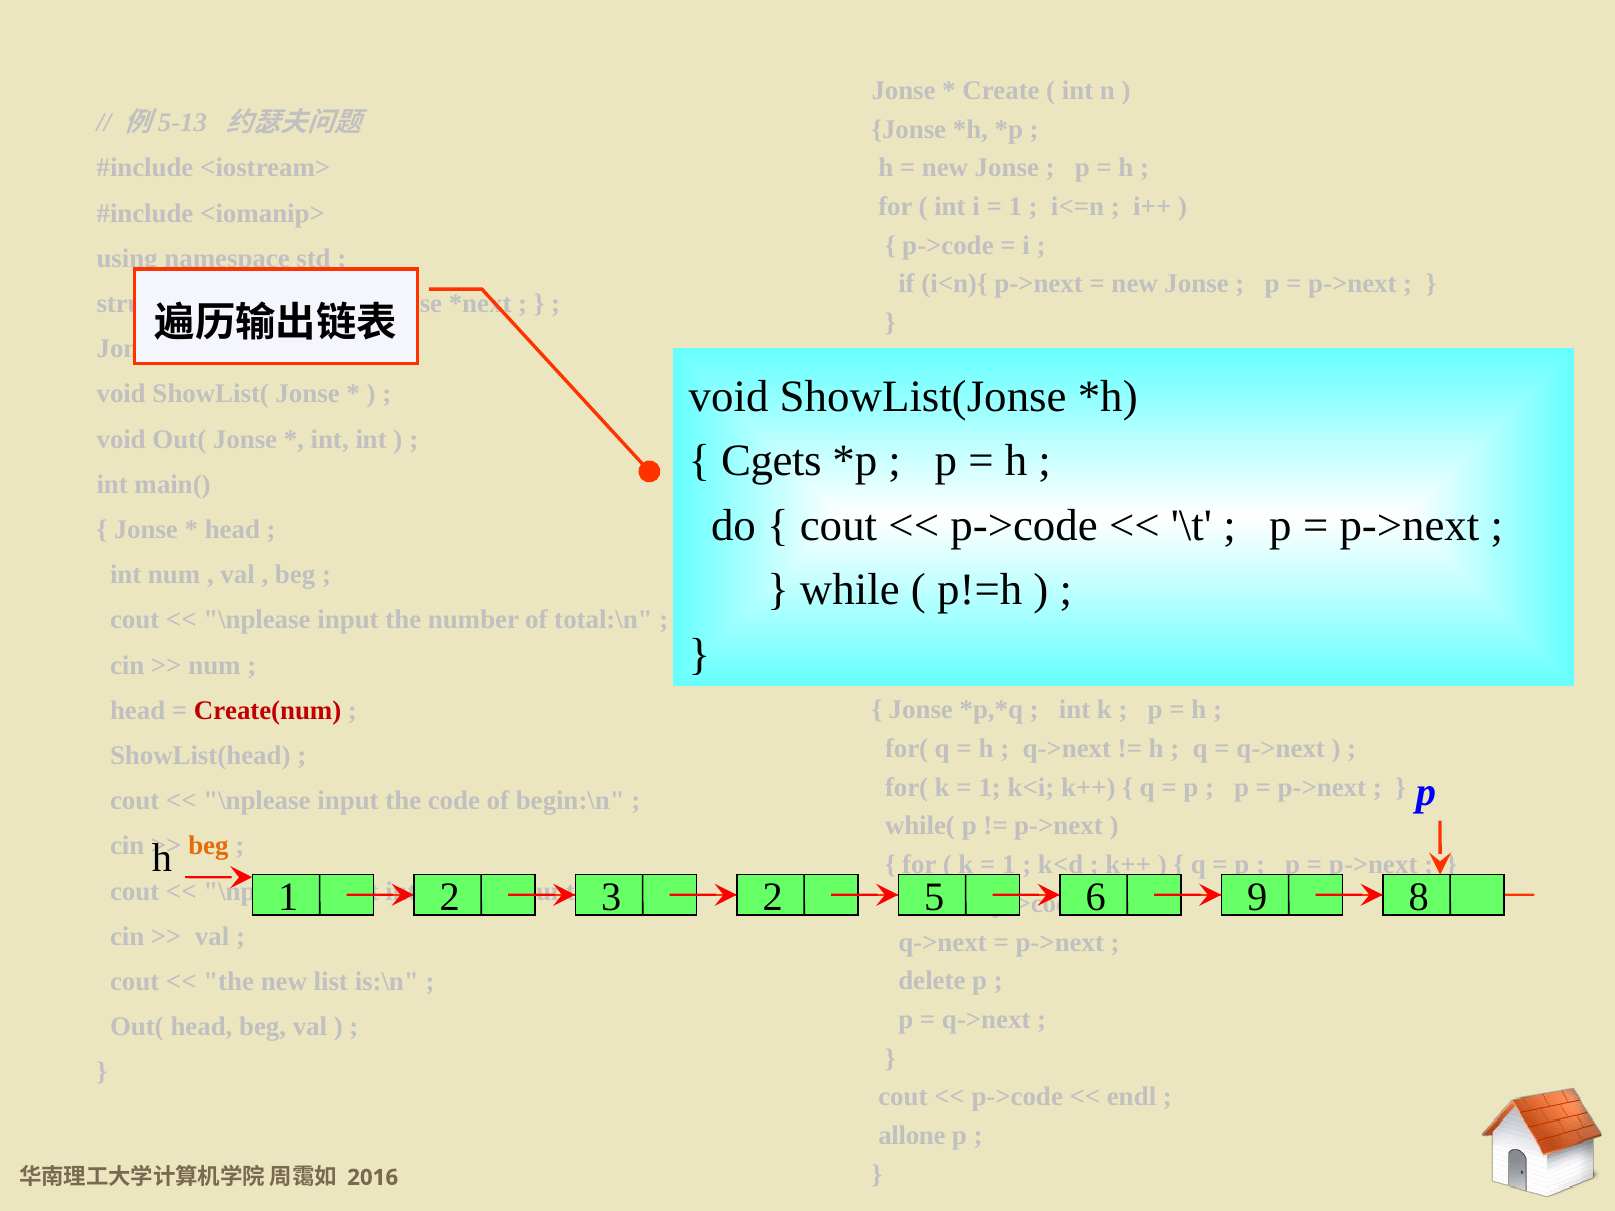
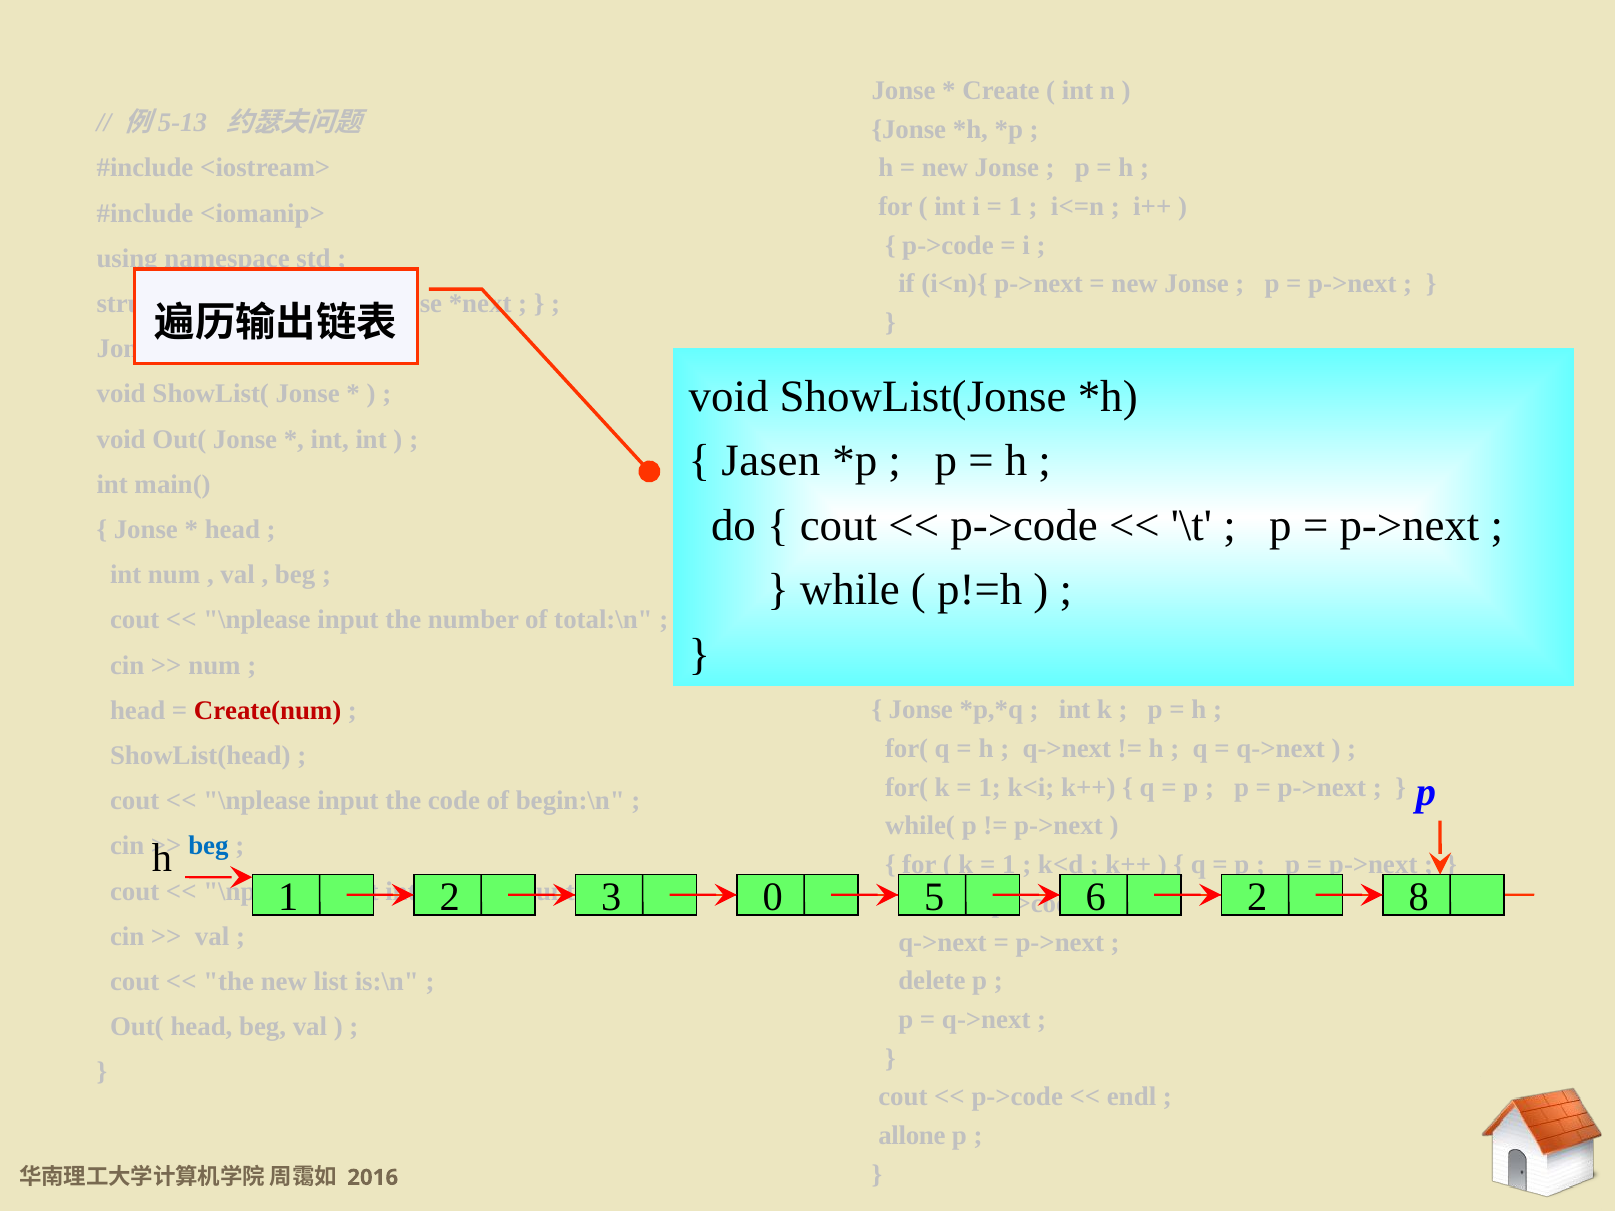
Cgets: Cgets -> Jasen (771, 461)
beg colour: orange -> blue (208, 846)
2: 2 -> 0 (773, 898)
9: 9 -> 2 (1257, 898)
